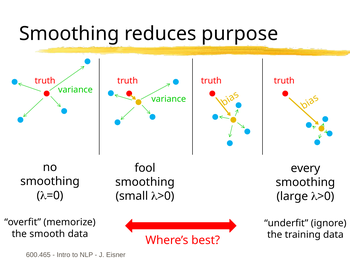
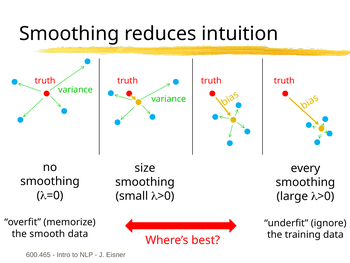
purpose: purpose -> intuition (240, 34)
fool: fool -> size (145, 168)
